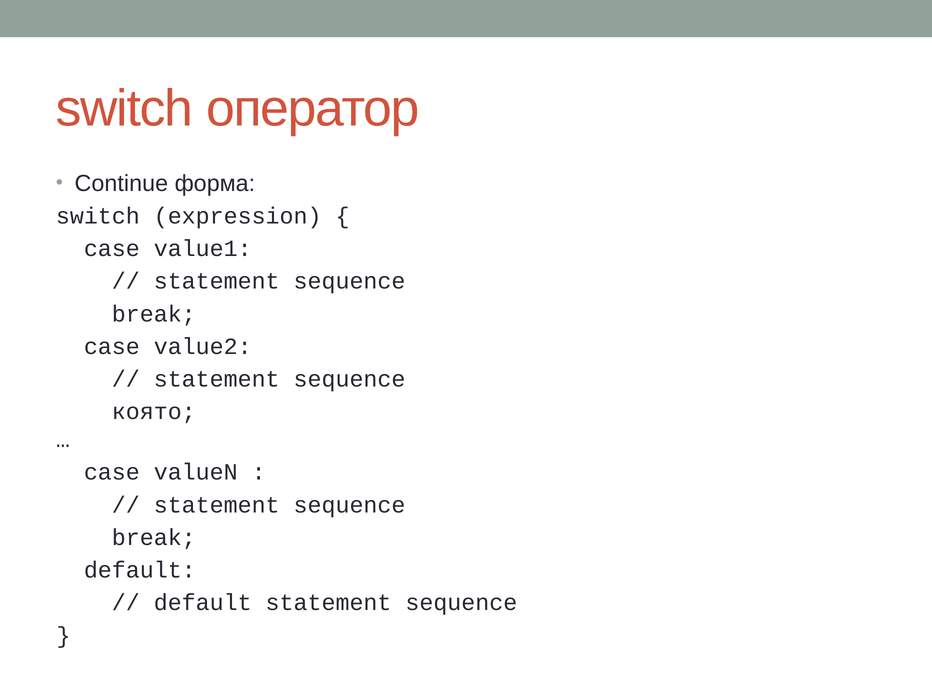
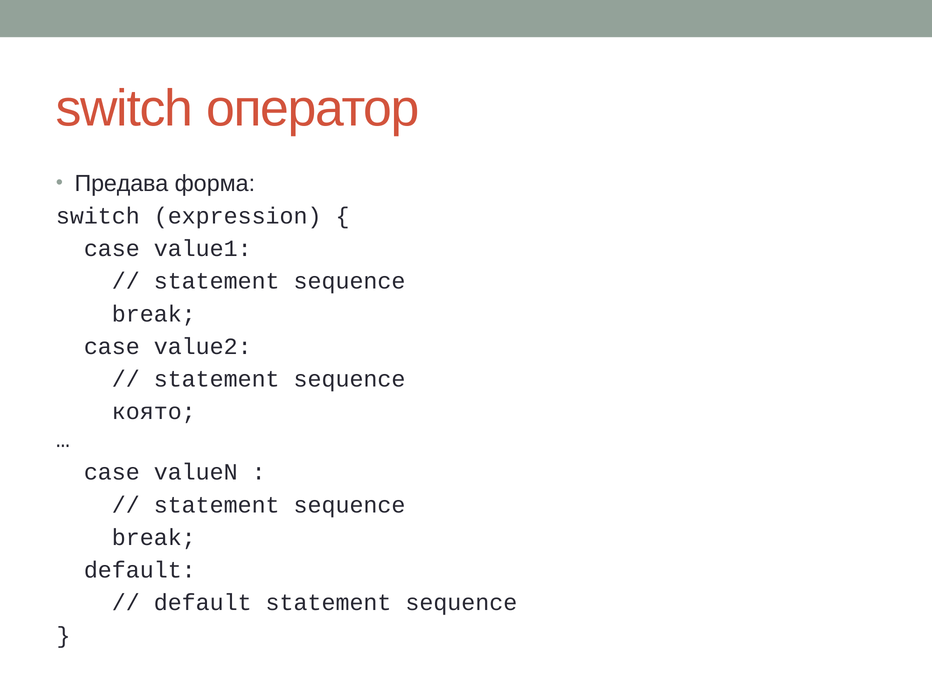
Continue: Continue -> Предава (121, 183)
